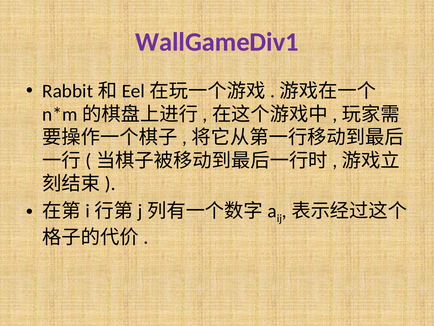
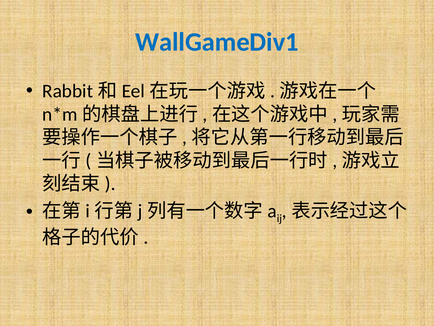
WallGameDiv1 colour: purple -> blue (217, 42)
